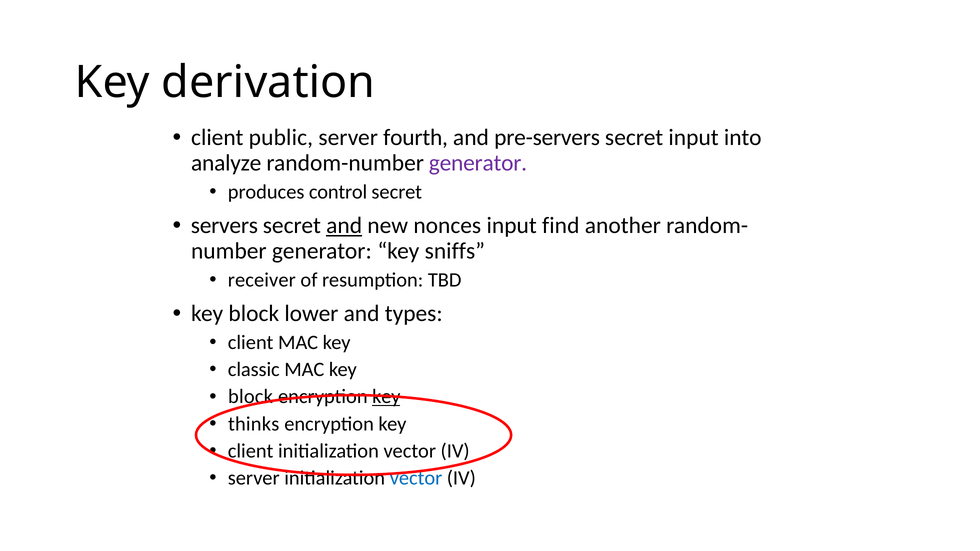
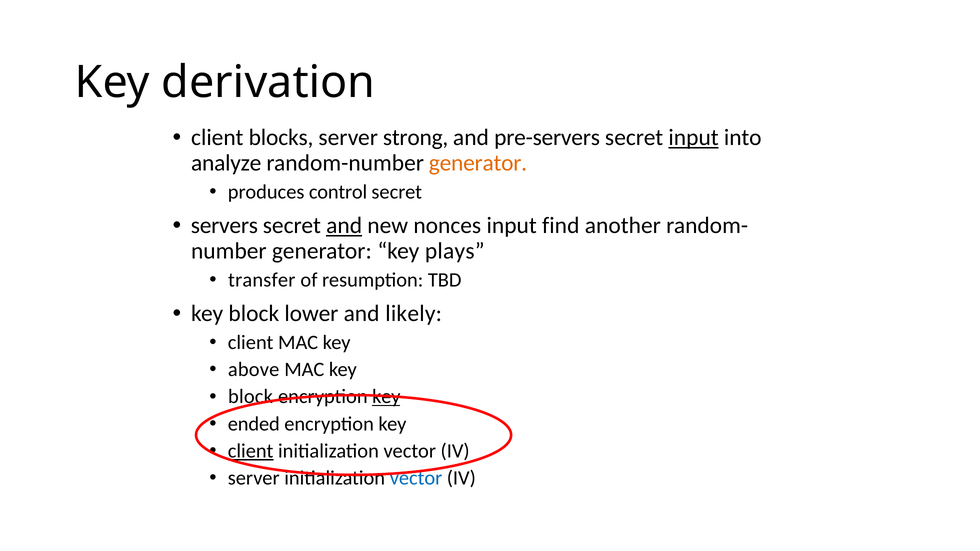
public: public -> blocks (281, 138)
fourth: fourth -> strong (416, 138)
input underline: none -> present (694, 138)
generator colour: purple -> orange (478, 163)
sniffs: sniffs -> plays (455, 251)
receiver: receiver -> transfer (262, 280)
types: types -> likely (414, 314)
classic: classic -> above (254, 370)
thinks: thinks -> ended (254, 424)
client underline: none -> present (251, 451)
